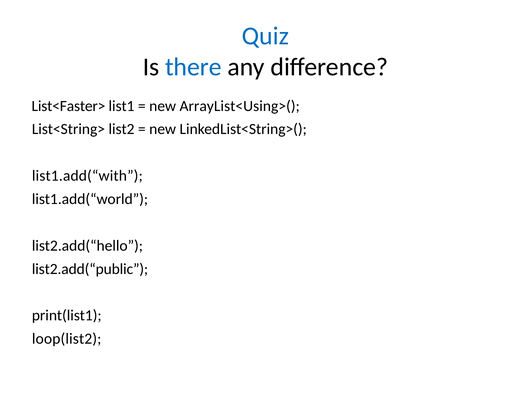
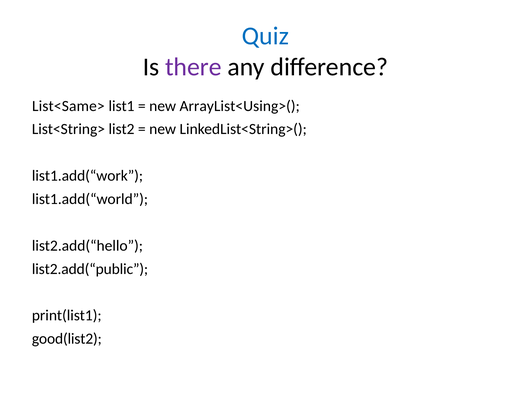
there colour: blue -> purple (193, 67)
List<Faster>: List<Faster> -> List<Same> (68, 106)
list1.add(“with: list1.add(“with -> list1.add(“work (87, 176)
loop(list2: loop(list2 -> good(list2 (67, 339)
